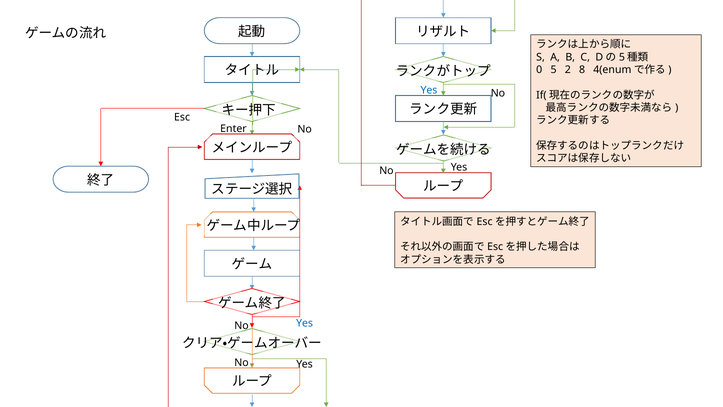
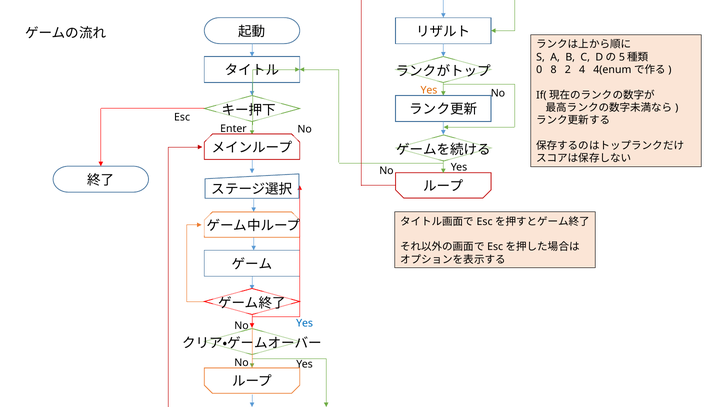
5: 5 -> 8 (554, 70)
8: 8 -> 4 (582, 70)
Yes colour: blue -> orange (429, 90)
